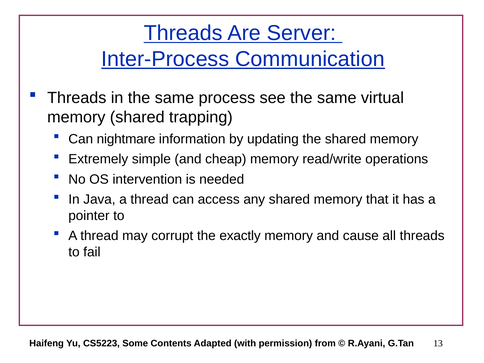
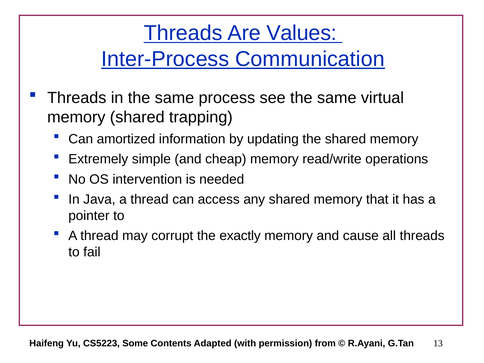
Server: Server -> Values (302, 33)
nightmare: nightmare -> amortized (126, 139)
